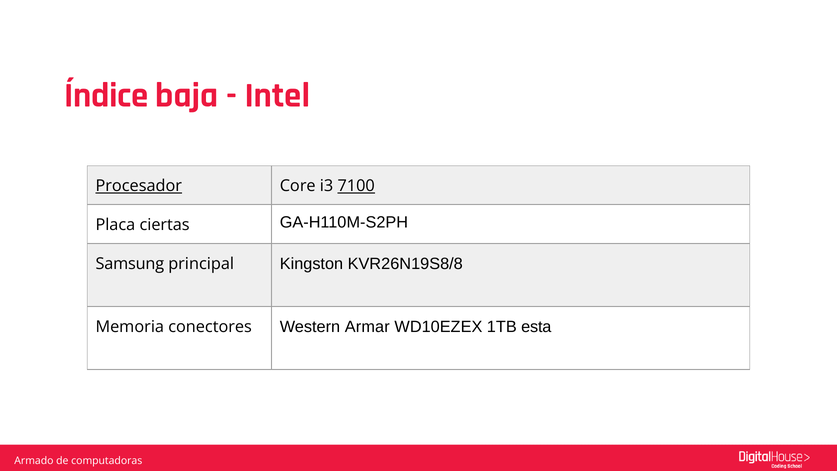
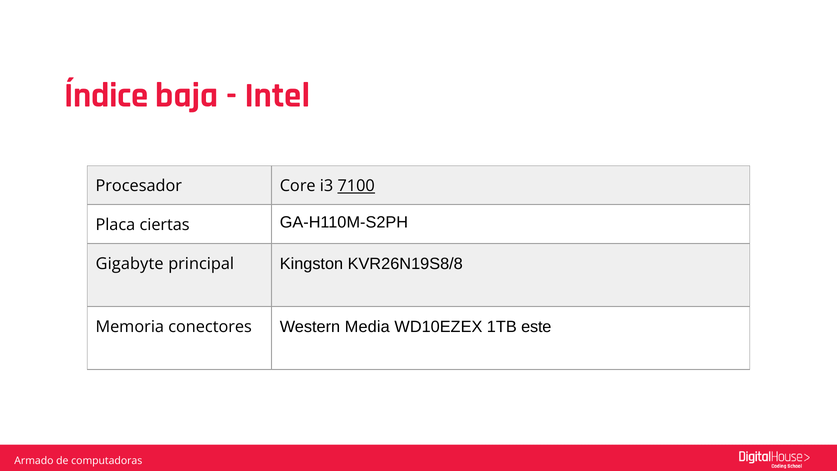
Procesador underline: present -> none (139, 186)
Samsung: Samsung -> Gigabyte (130, 264)
Armar: Armar -> Media (367, 327)
esta: esta -> este (536, 327)
